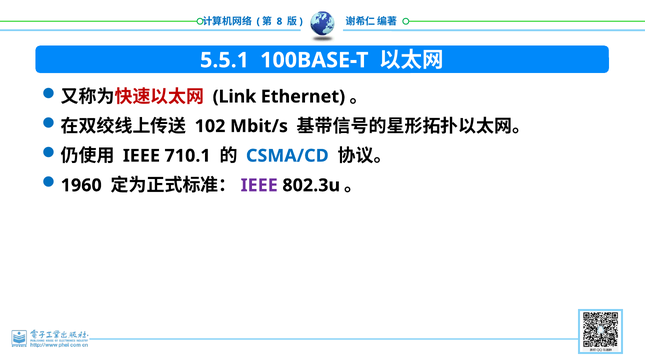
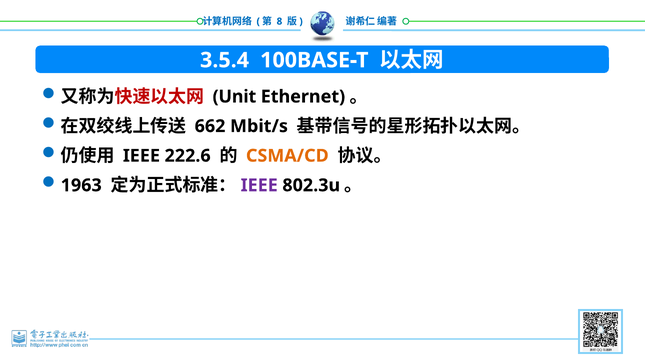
5.5.1: 5.5.1 -> 3.5.4 (225, 60)
Link: Link -> Unit (234, 97)
102: 102 -> 662 (210, 126)
710.1: 710.1 -> 222.6 (188, 156)
CSMA/CD colour: blue -> orange (287, 156)
1960: 1960 -> 1963 (81, 185)
